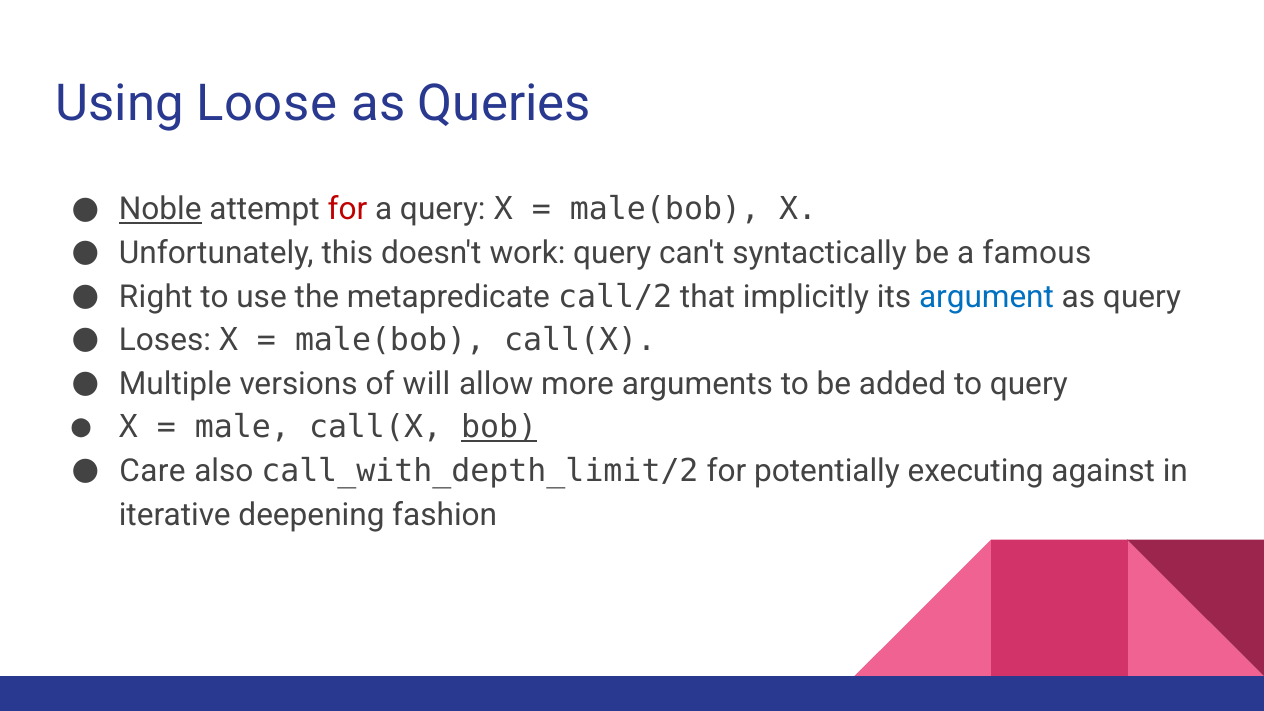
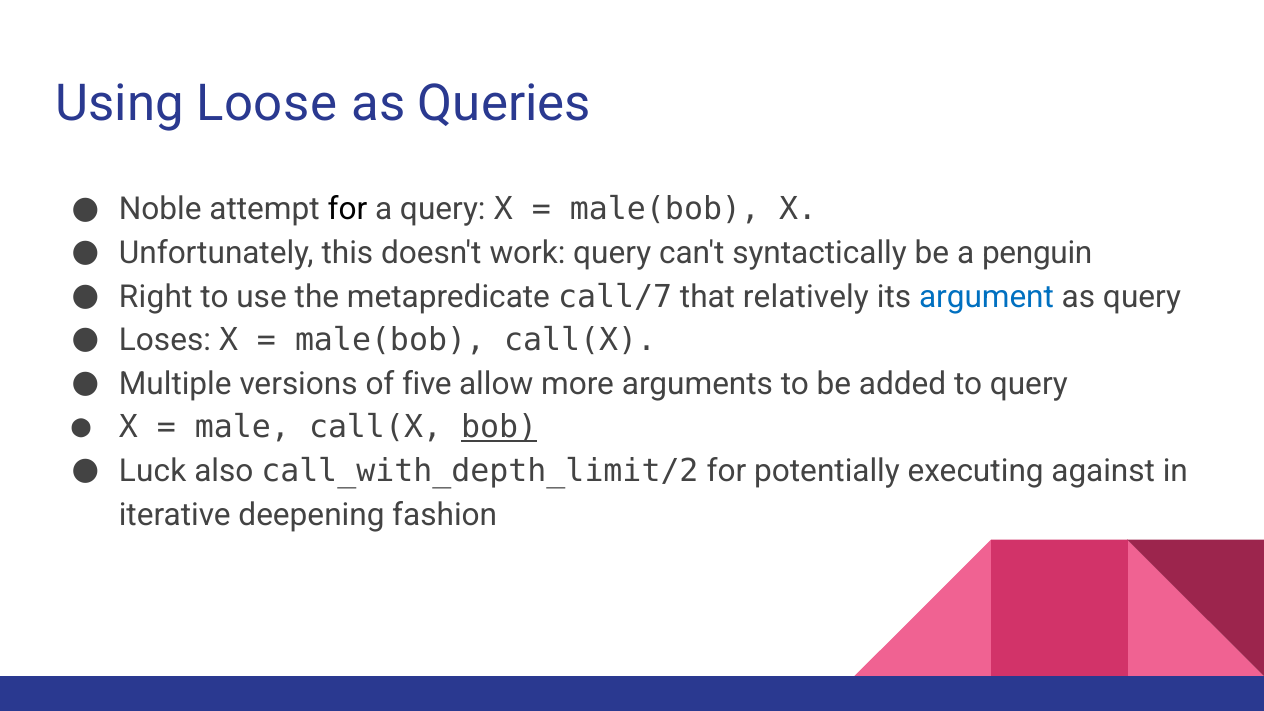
Noble underline: present -> none (160, 209)
for colour: red -> black (347, 209)
famous: famous -> penguin (1037, 253)
call/2: call/2 -> call/7 (615, 297)
implicitly: implicitly -> relatively (806, 297)
will: will -> five (427, 384)
Care: Care -> Luck (153, 471)
